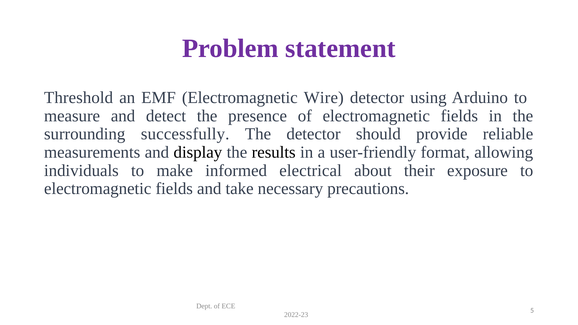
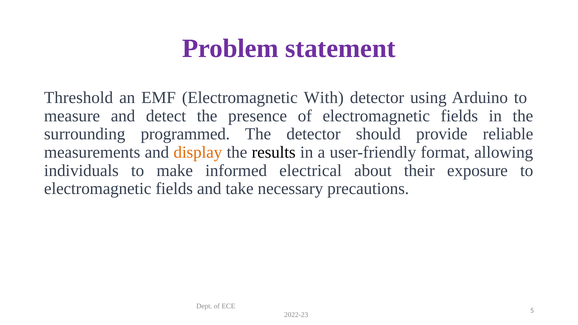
Wire: Wire -> With (324, 98)
successfully: successfully -> programmed (185, 134)
display colour: black -> orange (198, 152)
